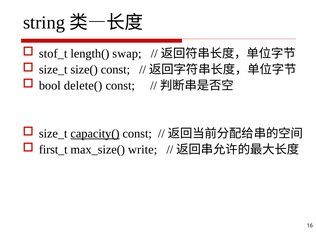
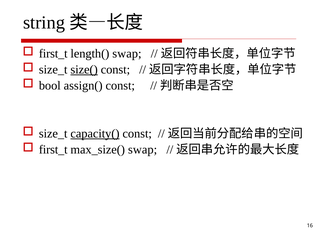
stof_t: stof_t -> first_t (53, 54)
size( underline: none -> present (84, 70)
delete(: delete( -> assign( (83, 86)
max_size( write: write -> swap (143, 150)
